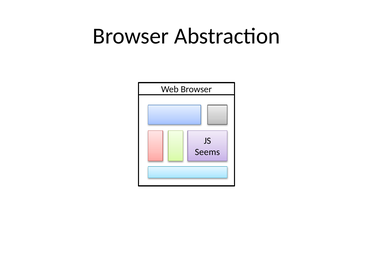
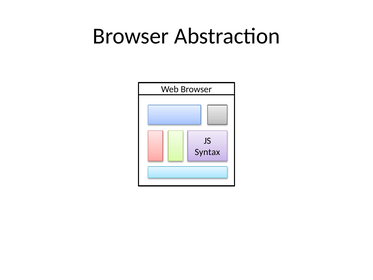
Seems: Seems -> Syntax (207, 152)
